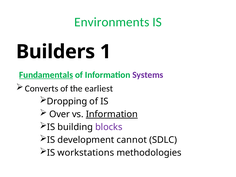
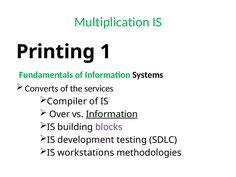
Environments: Environments -> Multiplication (112, 22)
Builders: Builders -> Printing (56, 52)
Fundamentals underline: present -> none (46, 75)
Systems colour: purple -> black (148, 75)
earliest: earliest -> services (99, 88)
Dropping: Dropping -> Compiler (67, 101)
cannot: cannot -> testing (132, 140)
